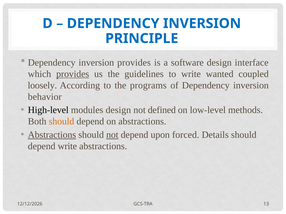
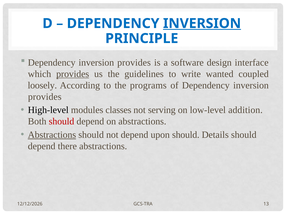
INVERSION underline: none -> present (202, 24)
behavior: behavior -> provides (45, 97)
modules design: design -> classes (118, 110)
defined: defined -> serving (162, 110)
methods: methods -> addition (245, 110)
should colour: orange -> red (61, 122)
not underline: present -> none (112, 135)
upon forced: forced -> should (186, 135)
depend write: write -> there (67, 147)
